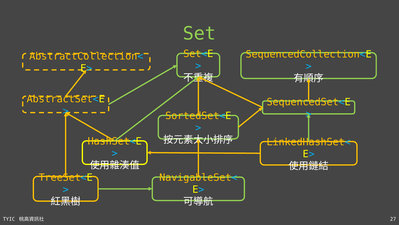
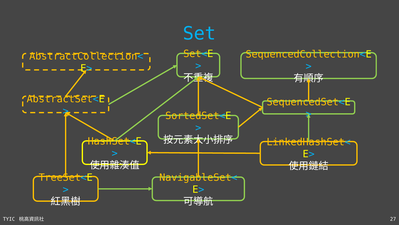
Set colour: light green -> light blue (199, 34)
